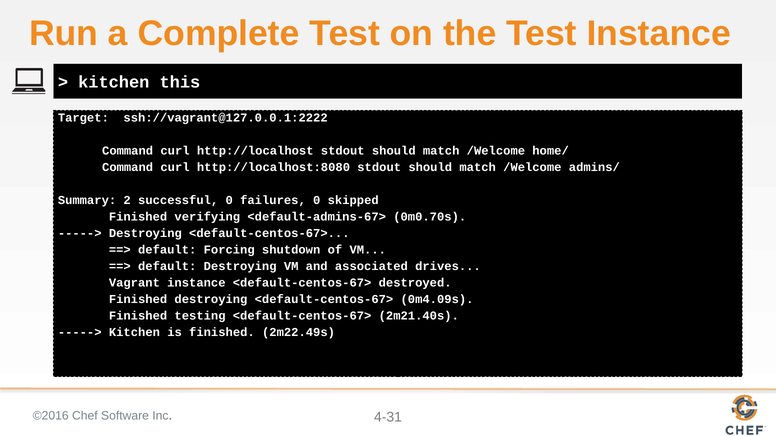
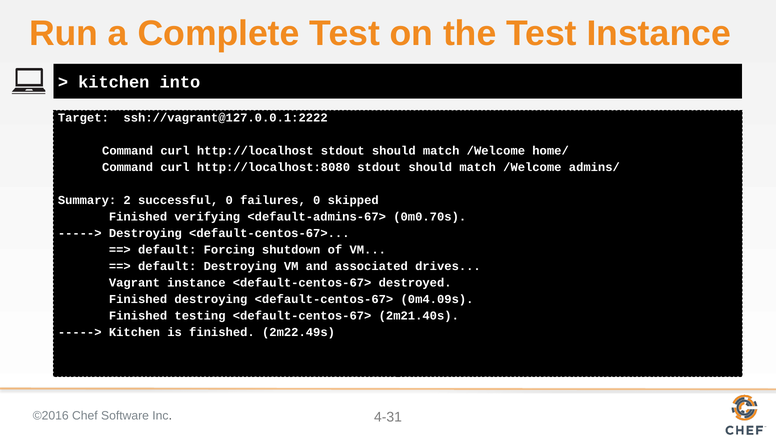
this: this -> into (180, 82)
